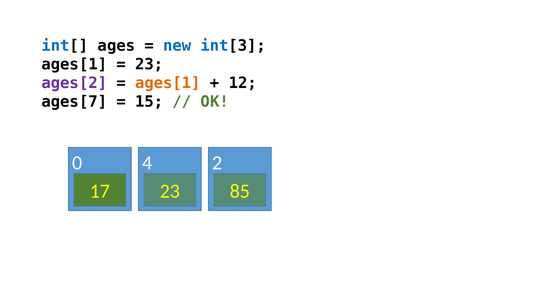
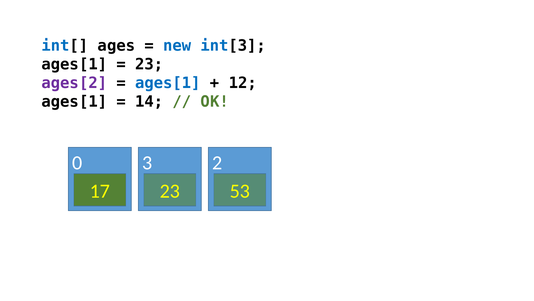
ages[1 colour: orange -> blue (168, 83)
ages[7: ages[7 -> ages[1 (74, 102)
15: 15 -> 14 (149, 102)
4: 4 -> 3 (147, 162)
85: 85 -> 53 (240, 191)
